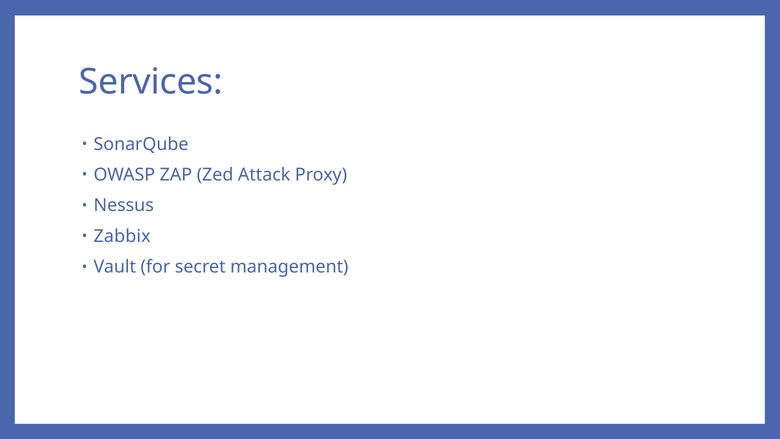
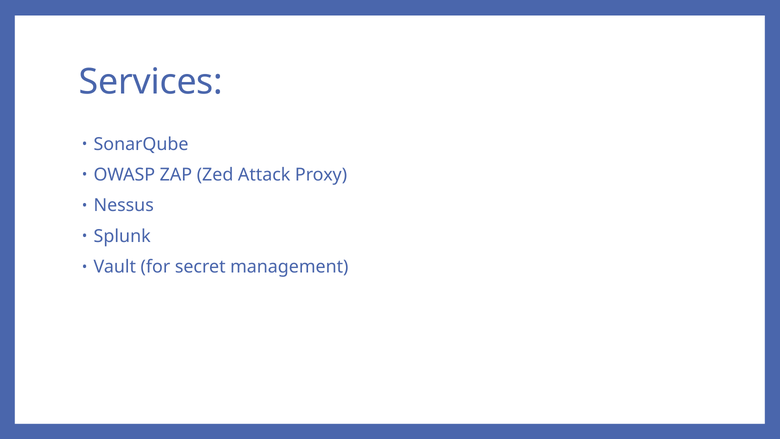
Zabbix: Zabbix -> Splunk (122, 236)
